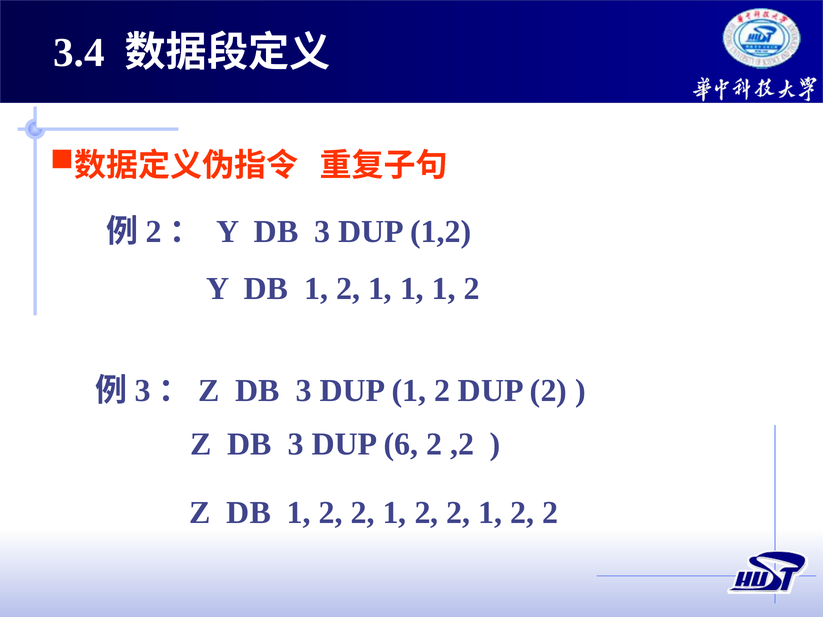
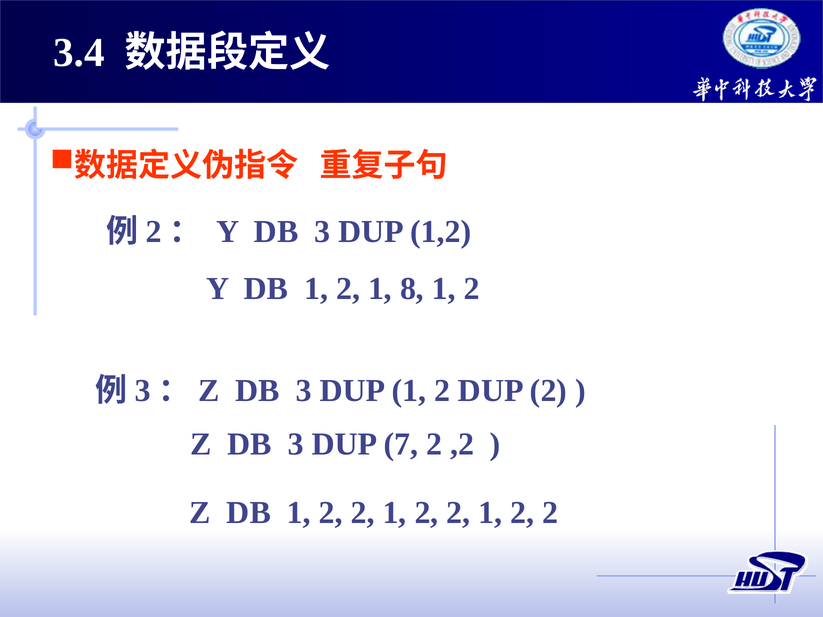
2 1 1: 1 -> 8 (412, 289)
6: 6 -> 7 (401, 444)
